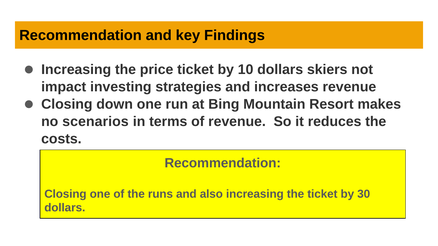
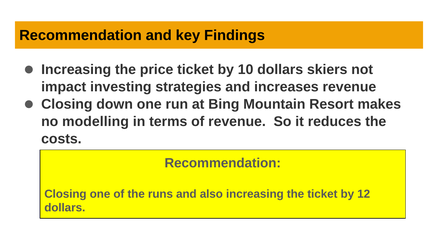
scenarios: scenarios -> modelling (96, 122)
30: 30 -> 12 (364, 194)
